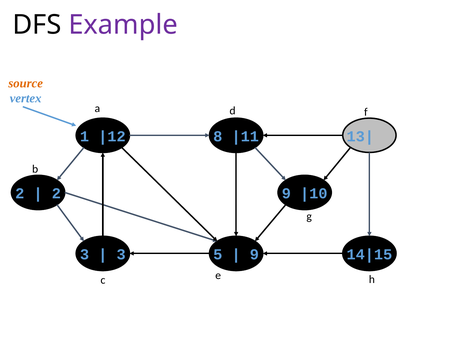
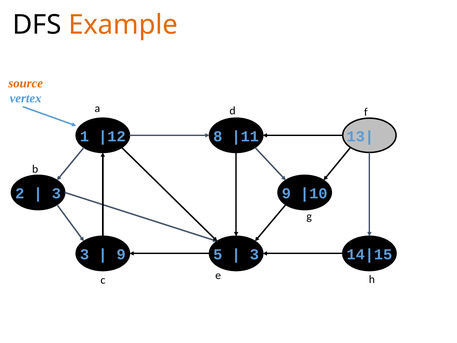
Example colour: purple -> orange (123, 25)
2: 2 -> 3 (56, 193)
3: 3 -> 9 (121, 254)
9: 9 -> 3 (254, 254)
